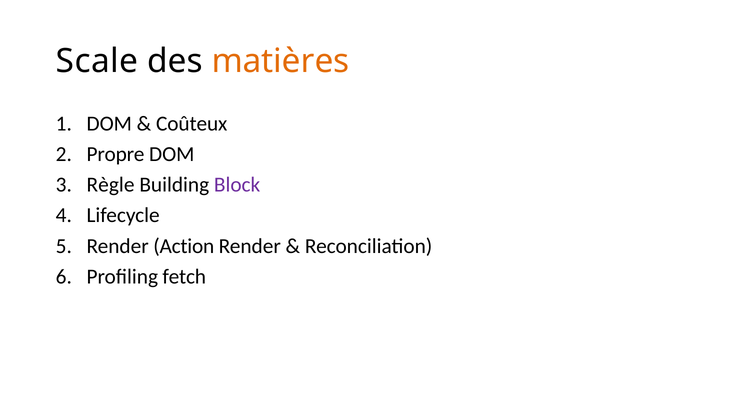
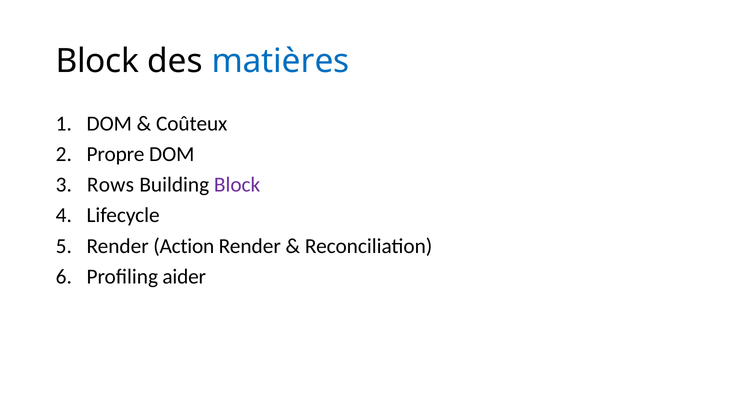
Scale: Scale -> Block (97, 61)
matières colour: orange -> blue (280, 61)
Règle: Règle -> Rows (110, 185)
fetch: fetch -> aider (184, 277)
